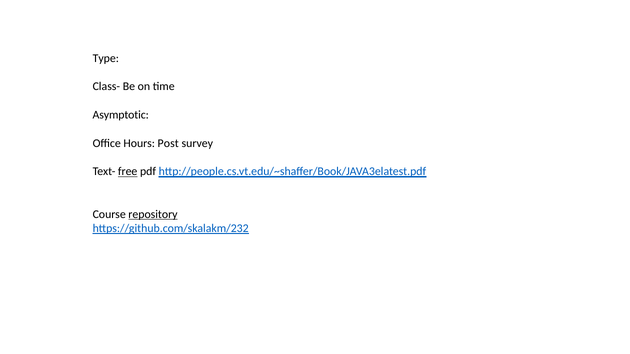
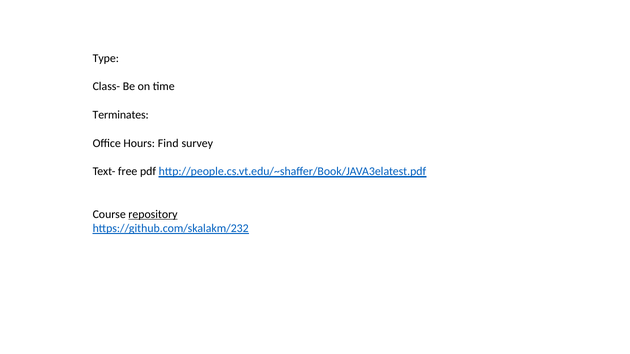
Asymptotic: Asymptotic -> Terminates (121, 115)
Post: Post -> Find (168, 143)
free underline: present -> none (128, 172)
